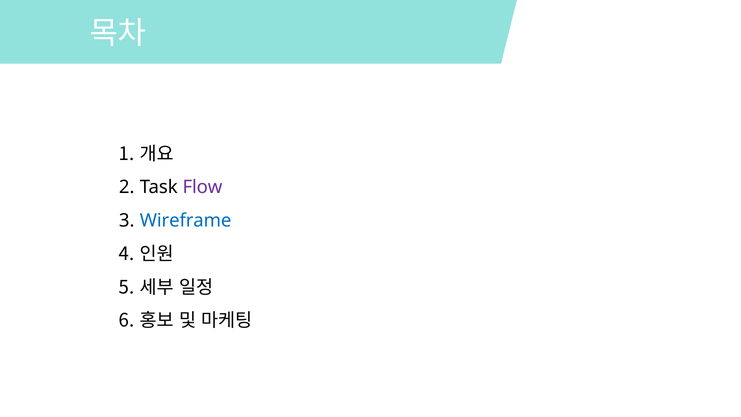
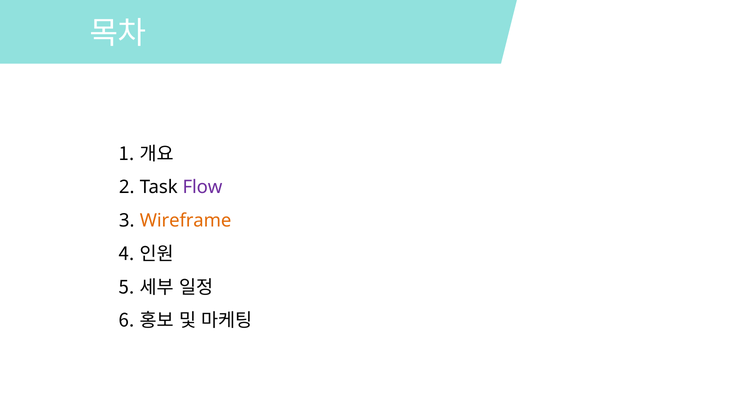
Wireframe colour: blue -> orange (186, 221)
